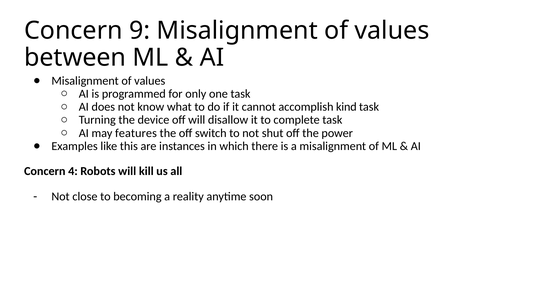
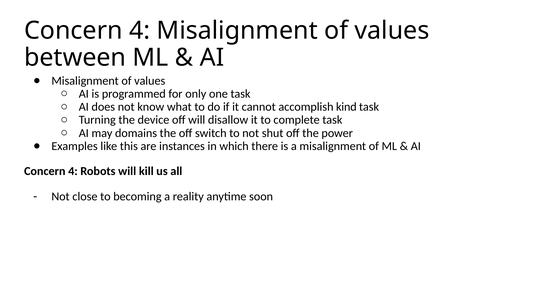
9: 9 -> 4 (140, 31)
features: features -> domains (136, 133)
